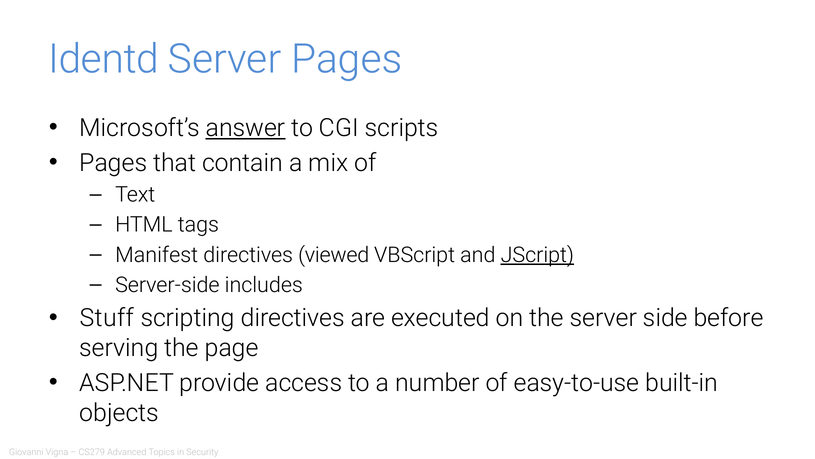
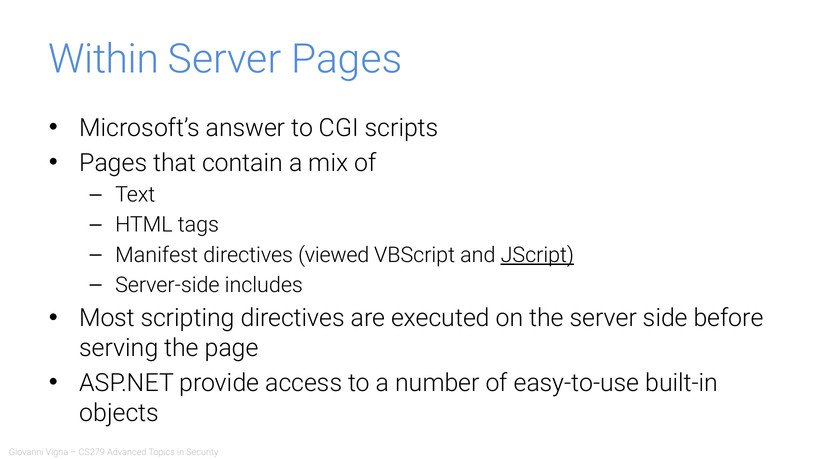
Identd: Identd -> Within (104, 59)
answer underline: present -> none (245, 128)
Stuff: Stuff -> Most (107, 318)
